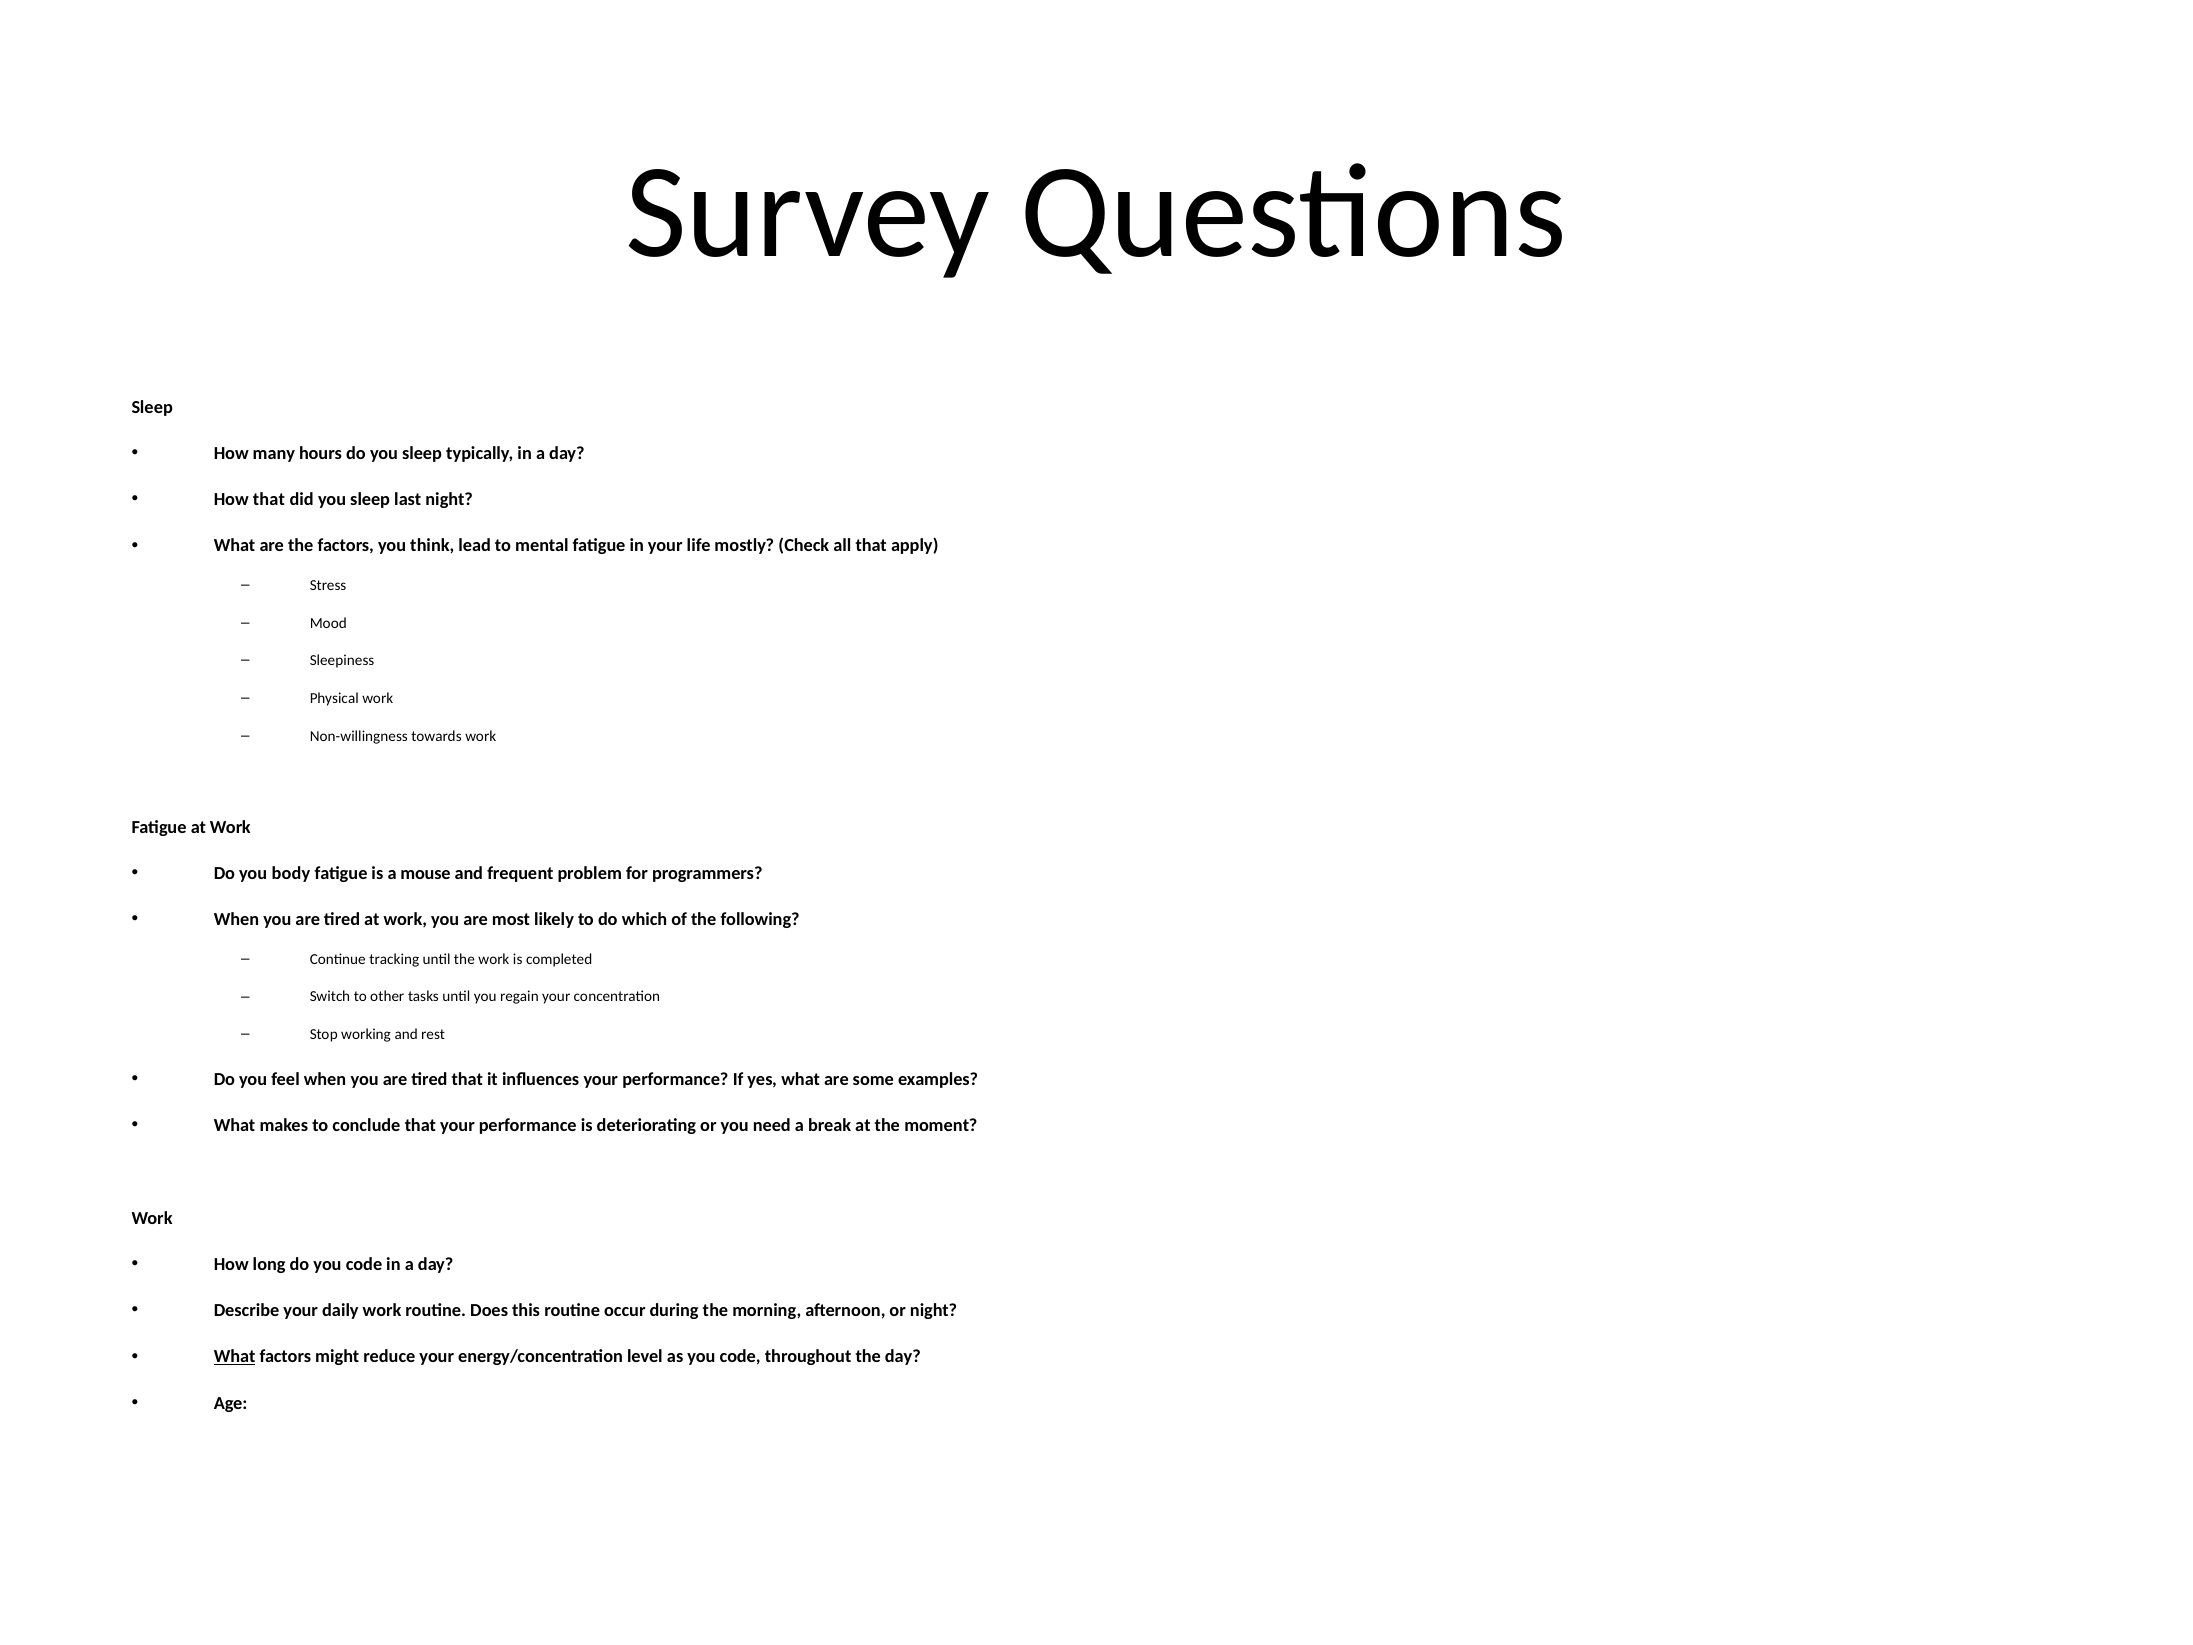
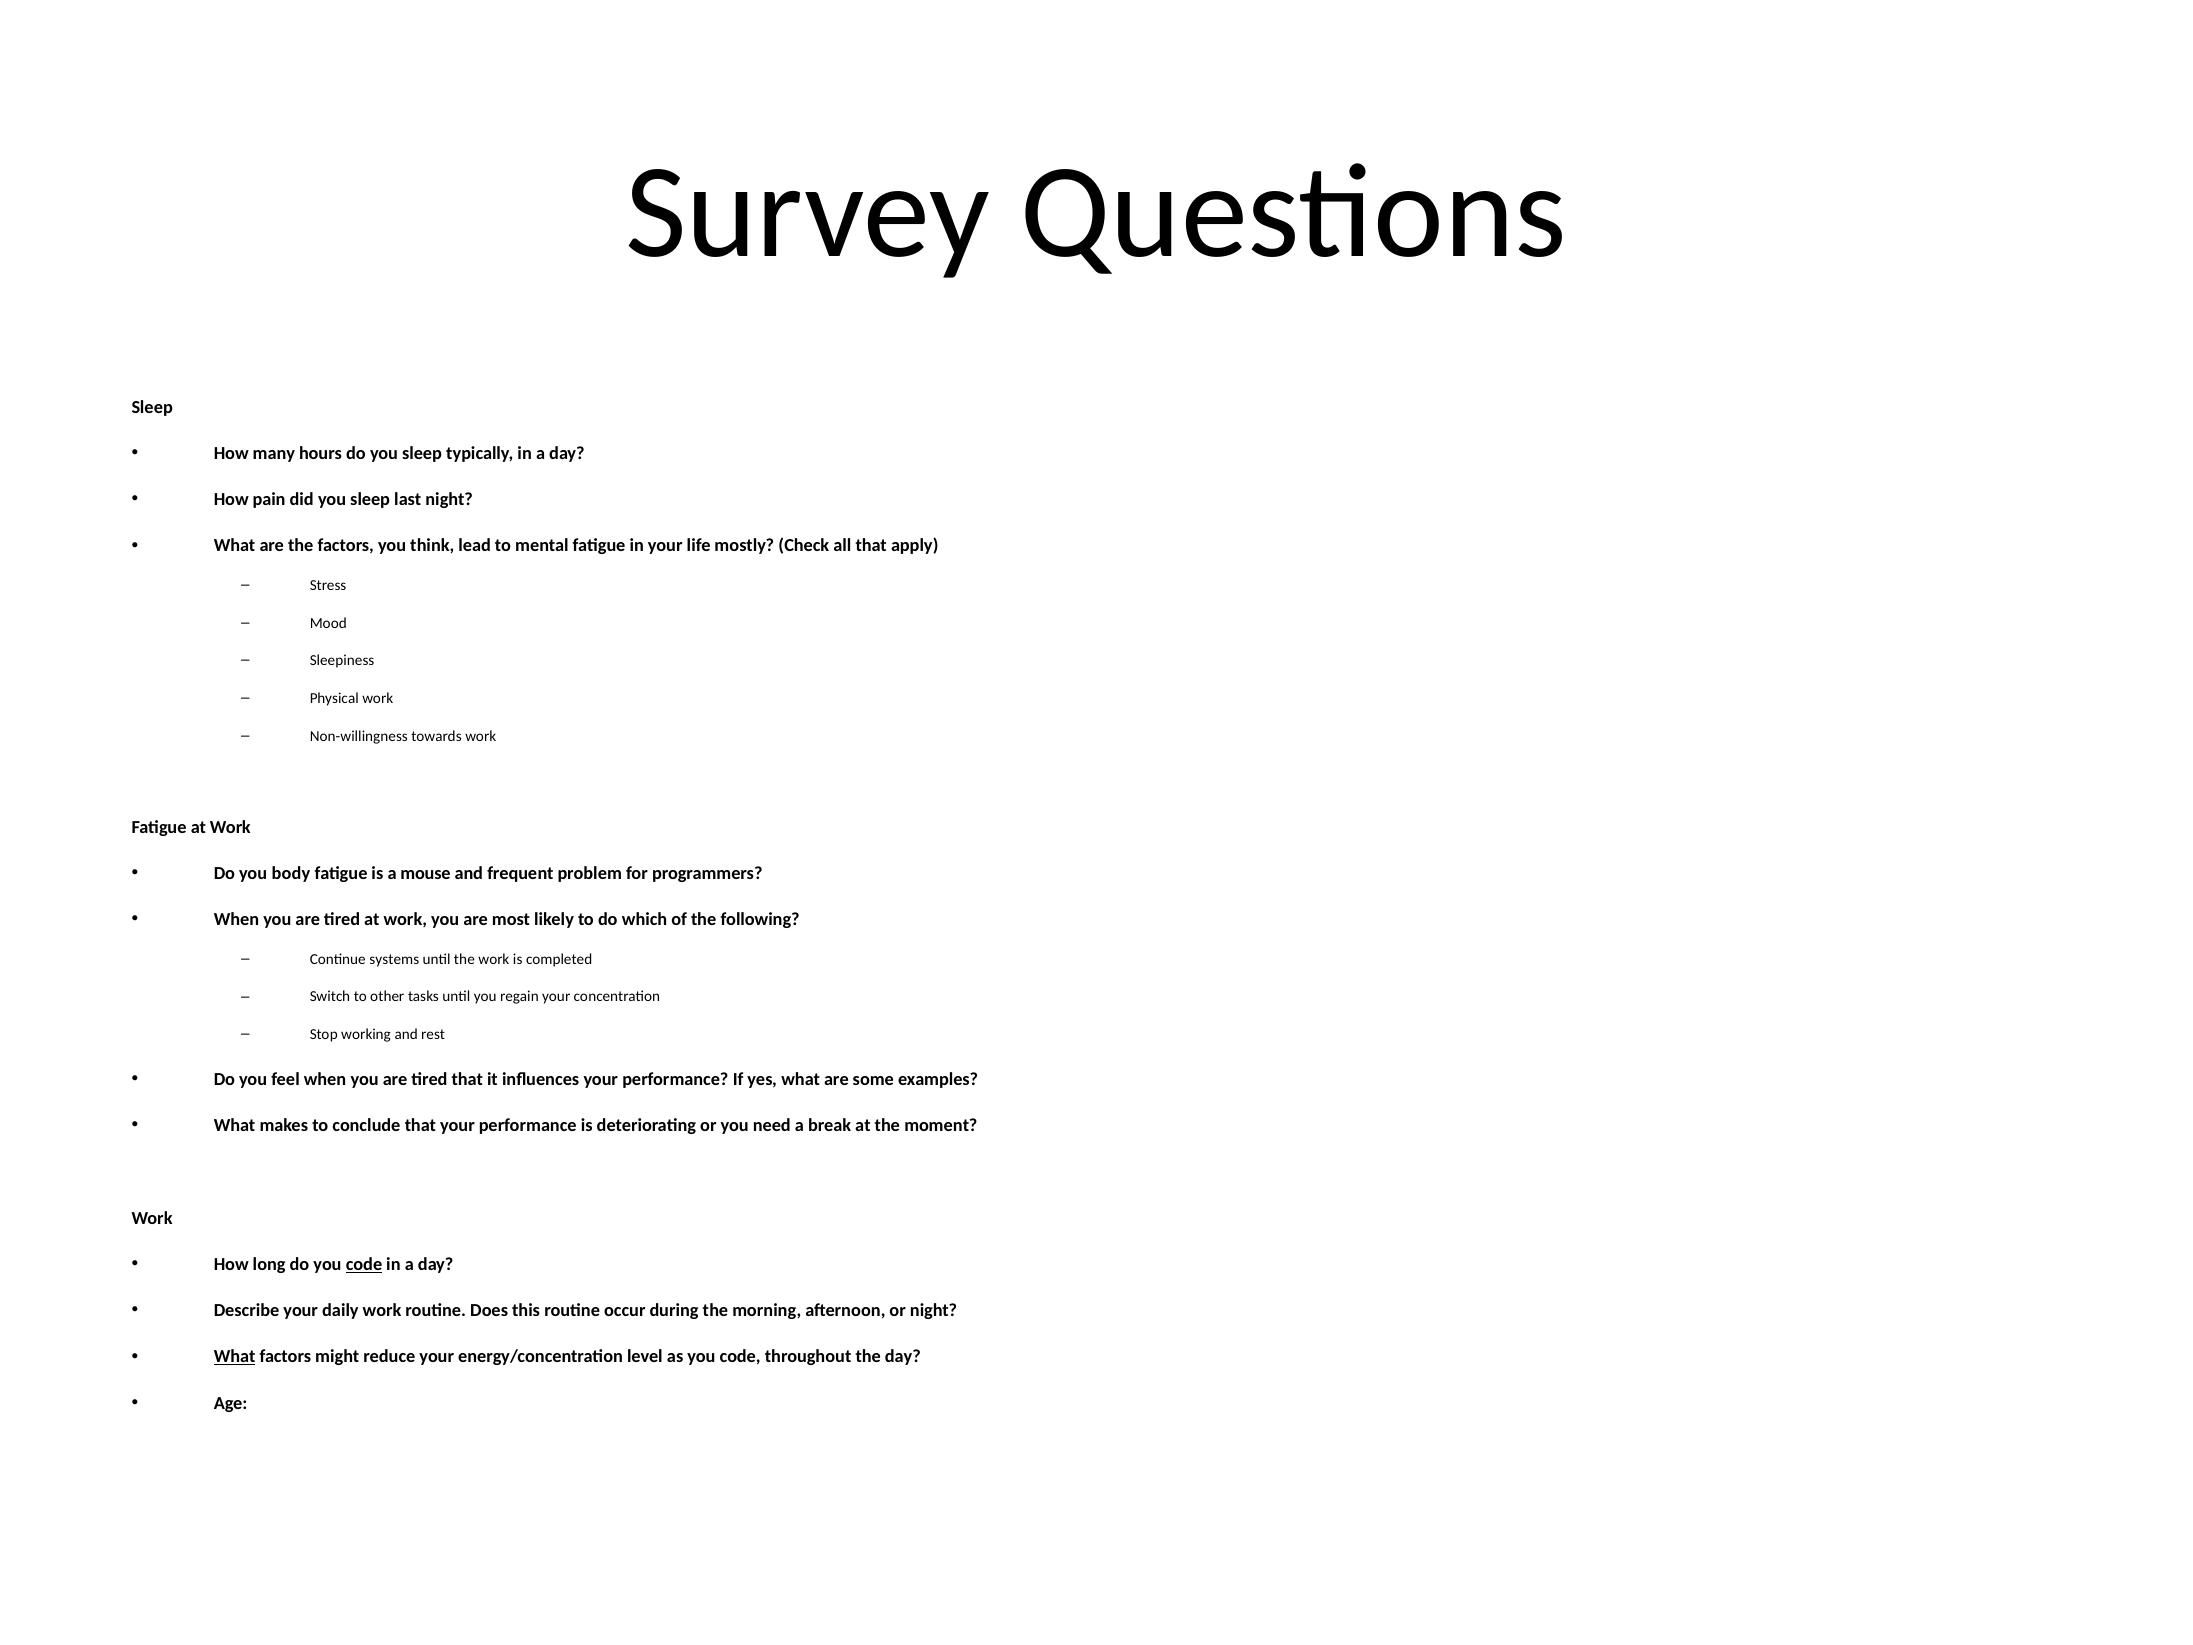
How that: that -> pain (269, 500)
tracking: tracking -> systems (394, 959)
code underline: none -> present (364, 1264)
